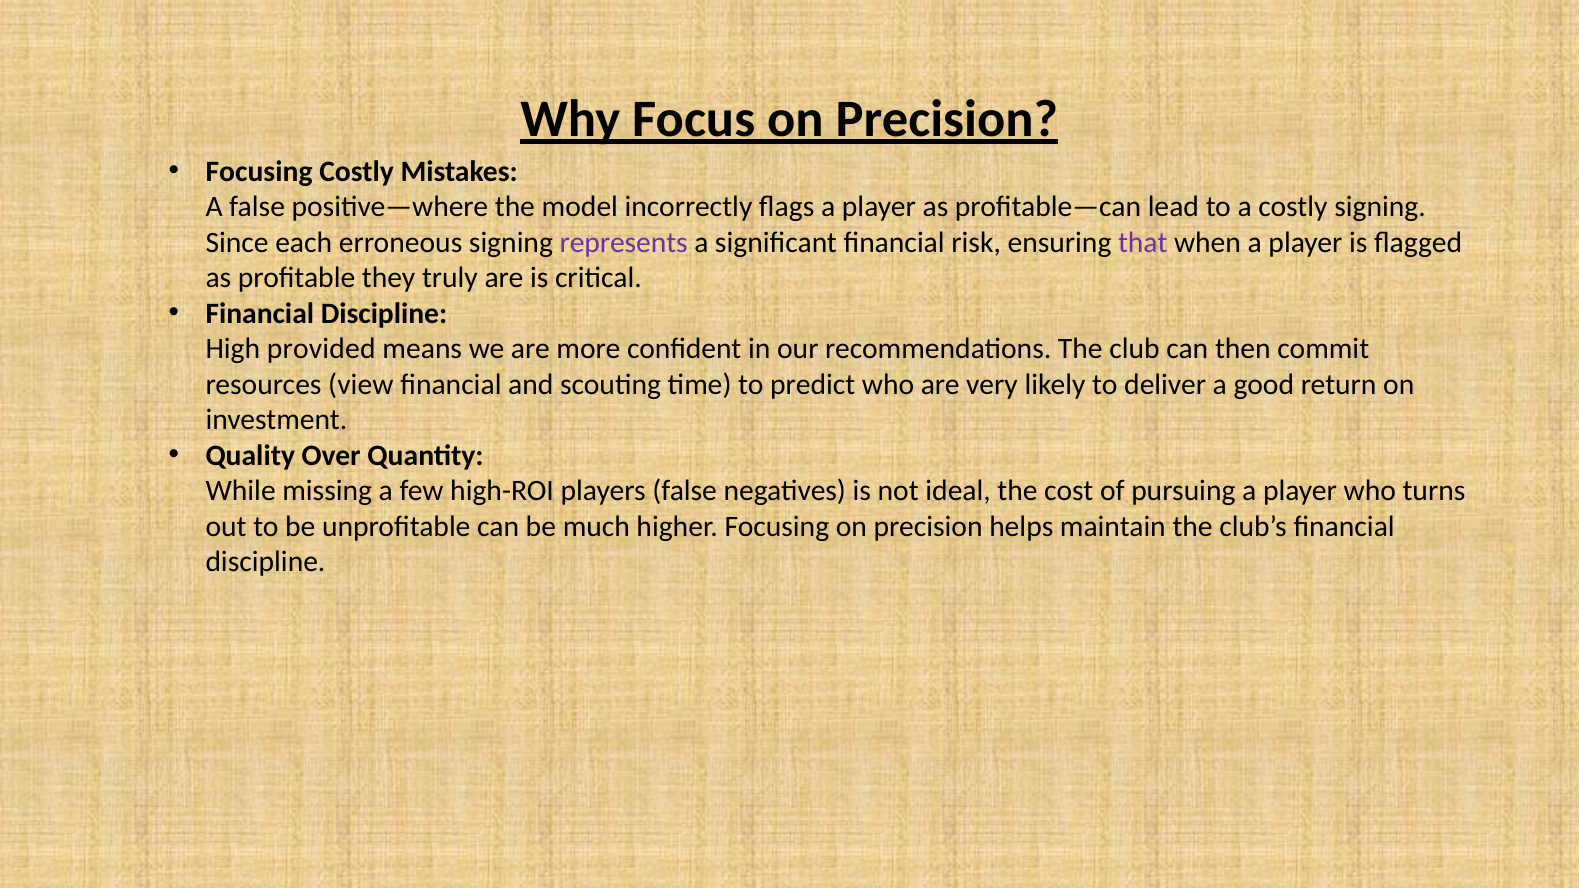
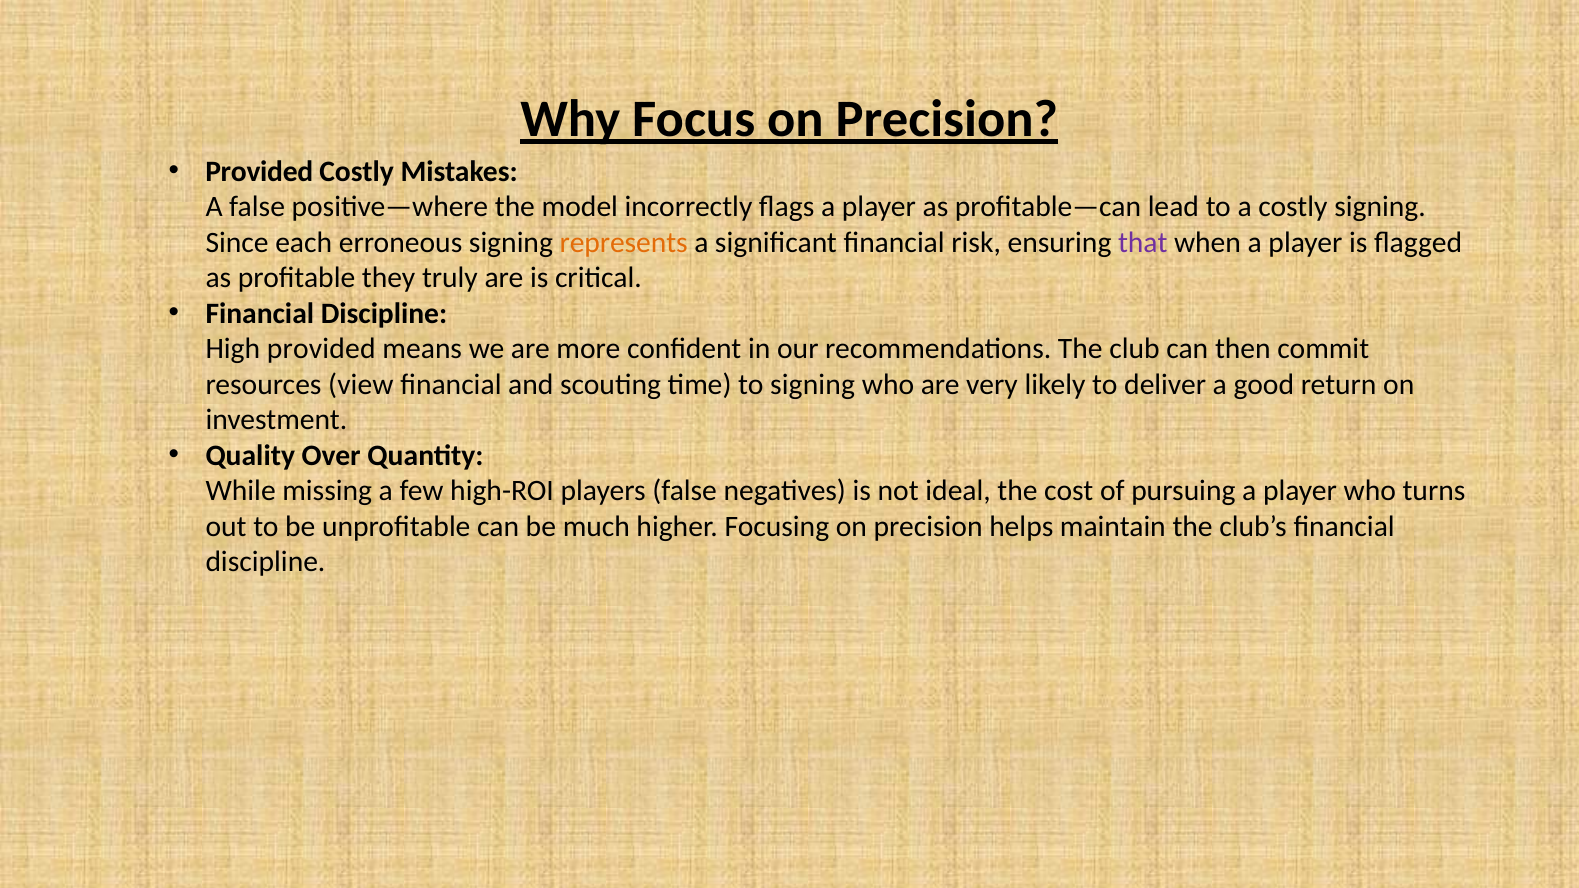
Focusing: Focusing -> Provided (259, 172)
represents colour: purple -> orange (624, 243)
to predict: predict -> signing (813, 385)
